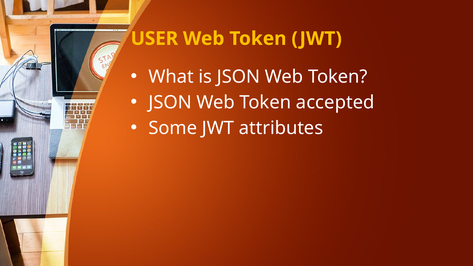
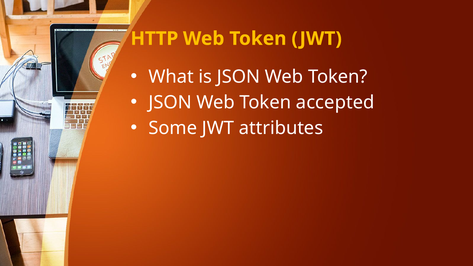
USER: USER -> HTTP (154, 39)
